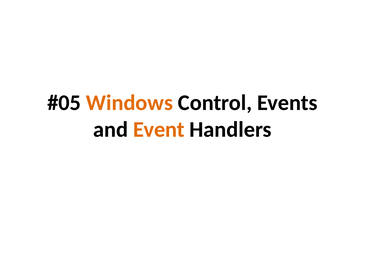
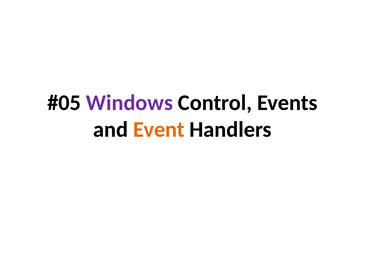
Windows colour: orange -> purple (129, 103)
